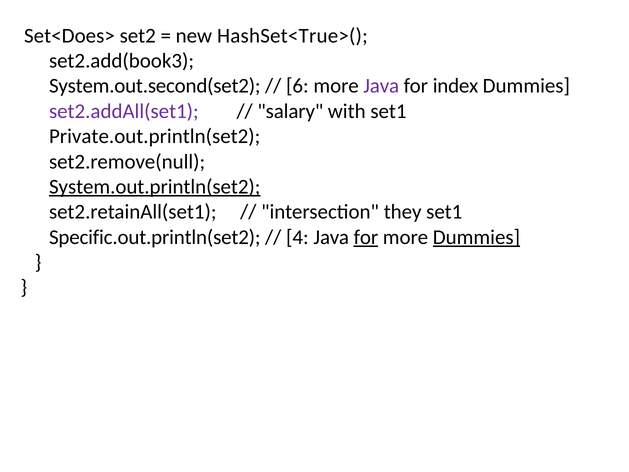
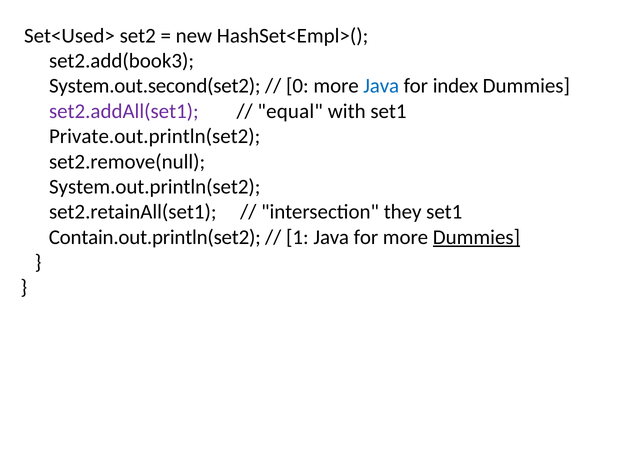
Set<Does>: Set<Does> -> Set<Used> (69, 36)
HashSet<True>(: HashSet<True>( -> HashSet<Empl>( (293, 36)
6: 6 -> 0 (297, 86)
Java colour: purple -> blue (381, 86)
salary: salary -> equal (290, 111)
System.out.println(set2 underline: present -> none (155, 187)
Specific.out.println(set2: Specific.out.println(set2 -> Contain.out.println(set2 (155, 237)
4: 4 -> 1 (297, 237)
for underline: present -> none (366, 237)
